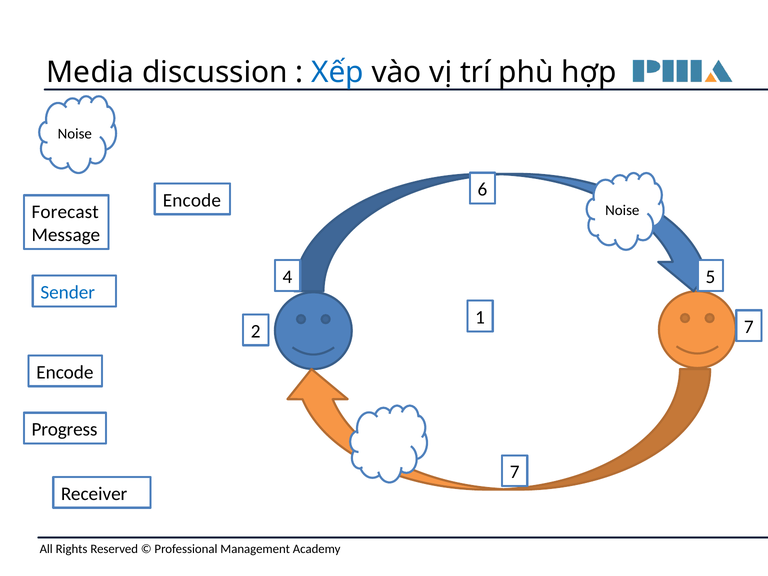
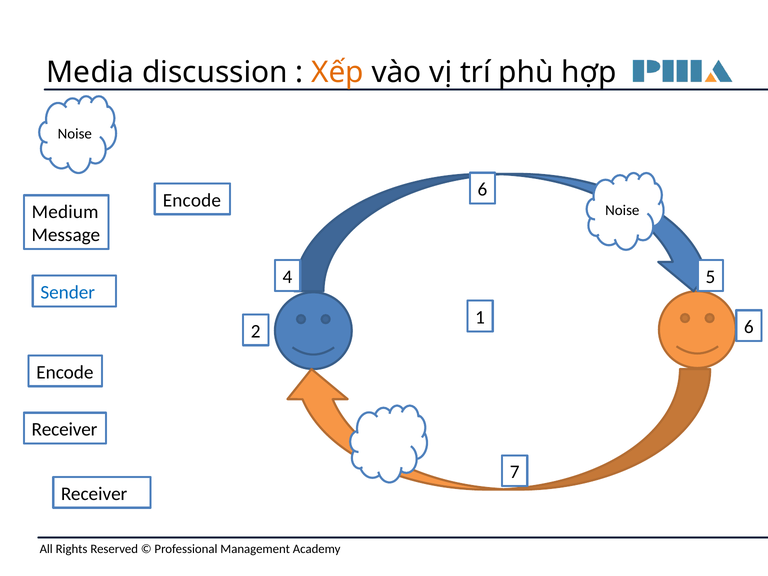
Xếp colour: blue -> orange (338, 72)
Forecast: Forecast -> Medium (65, 212)
2 7: 7 -> 6 (749, 327)
Progress: Progress -> Receiver (64, 429)
